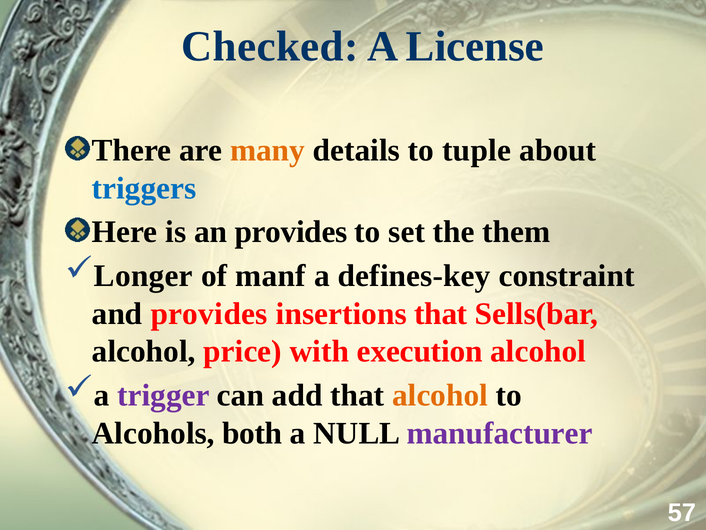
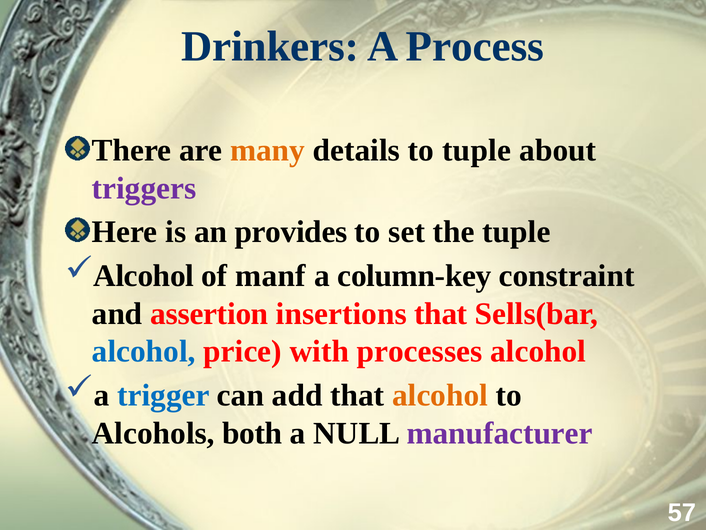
Checked: Checked -> Drinkers (270, 47)
License: License -> Process (475, 47)
triggers colour: blue -> purple (144, 188)
the them: them -> tuple (516, 232)
Longer: Longer -> Alcohol (144, 276)
defines-key: defines-key -> column-key (414, 276)
and provides: provides -> assertion (209, 314)
alcohol colour: black -> blue (144, 351)
execution: execution -> processes (420, 351)
trigger colour: purple -> blue (164, 395)
